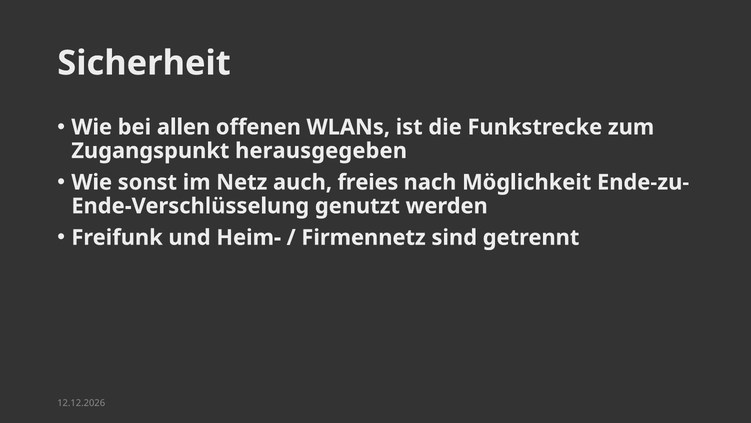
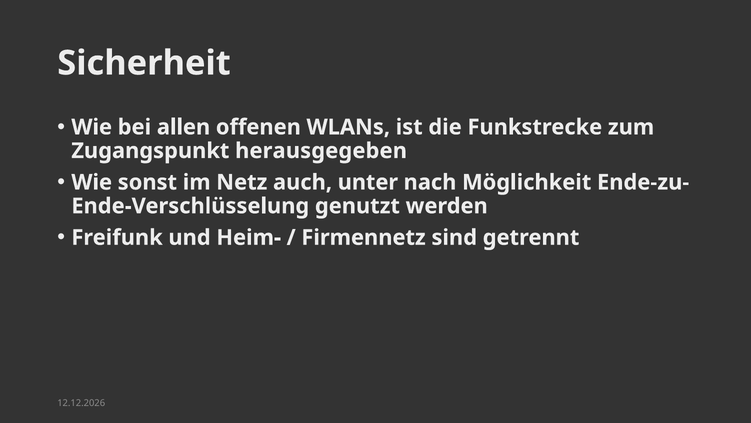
freies: freies -> unter (368, 182)
